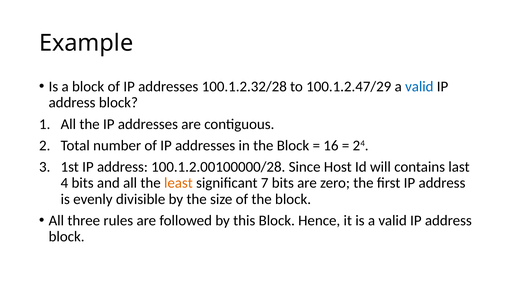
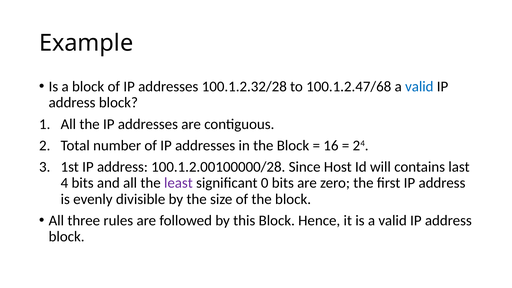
100.1.2.47/29: 100.1.2.47/29 -> 100.1.2.47/68 (349, 87)
least colour: orange -> purple (178, 183)
7: 7 -> 0 (265, 183)
